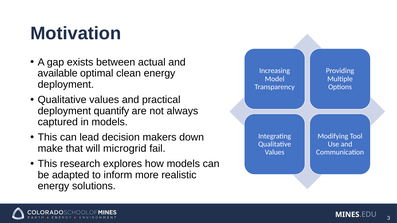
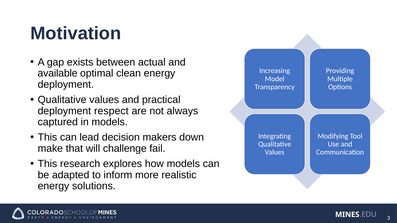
quantify: quantify -> respect (111, 111)
microgrid: microgrid -> challenge (125, 149)
